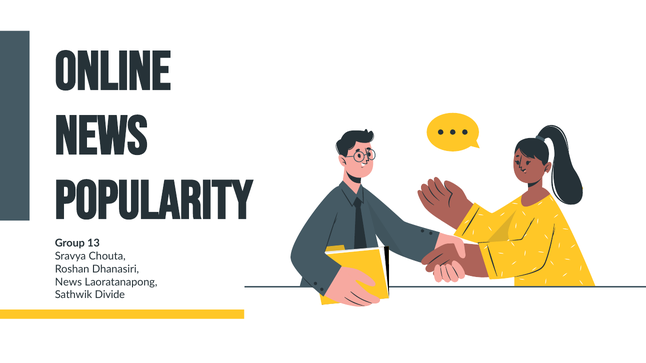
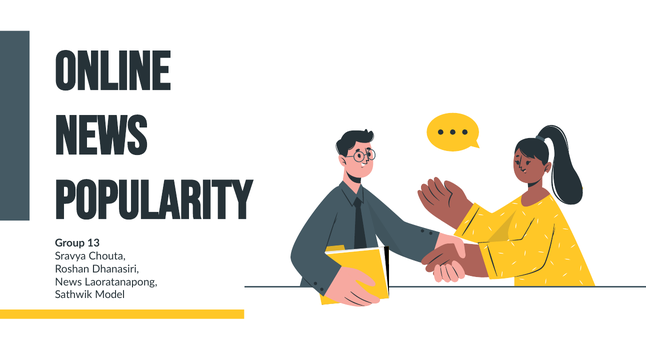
Divide: Divide -> Model (110, 295)
